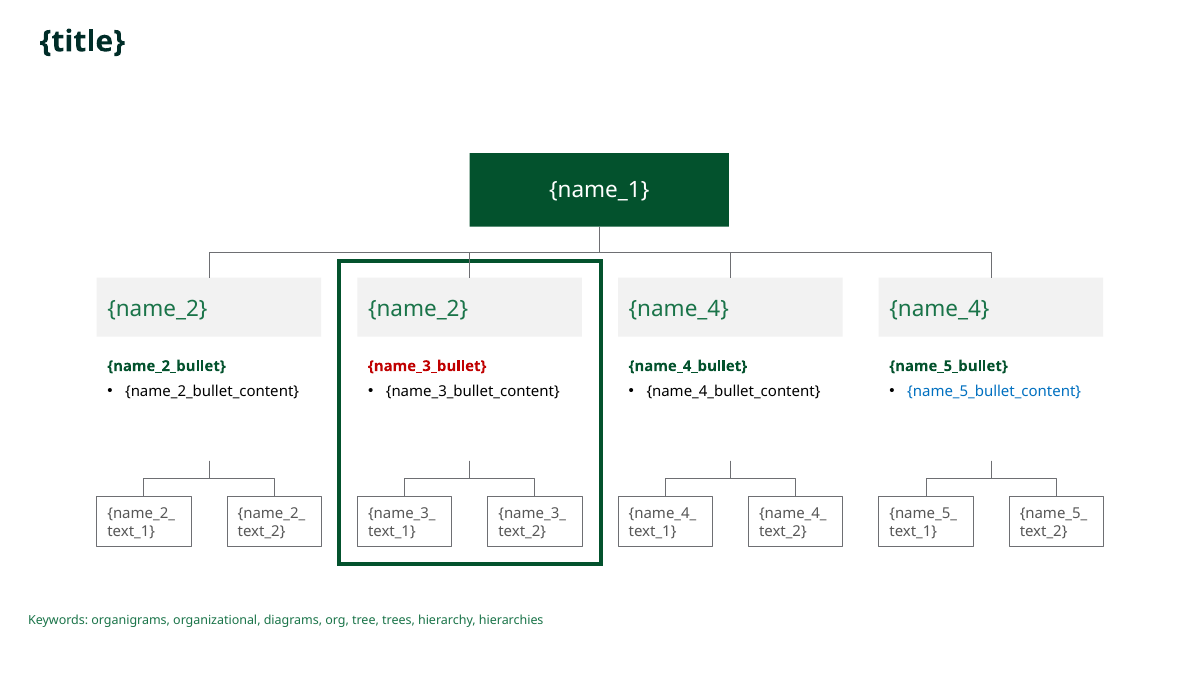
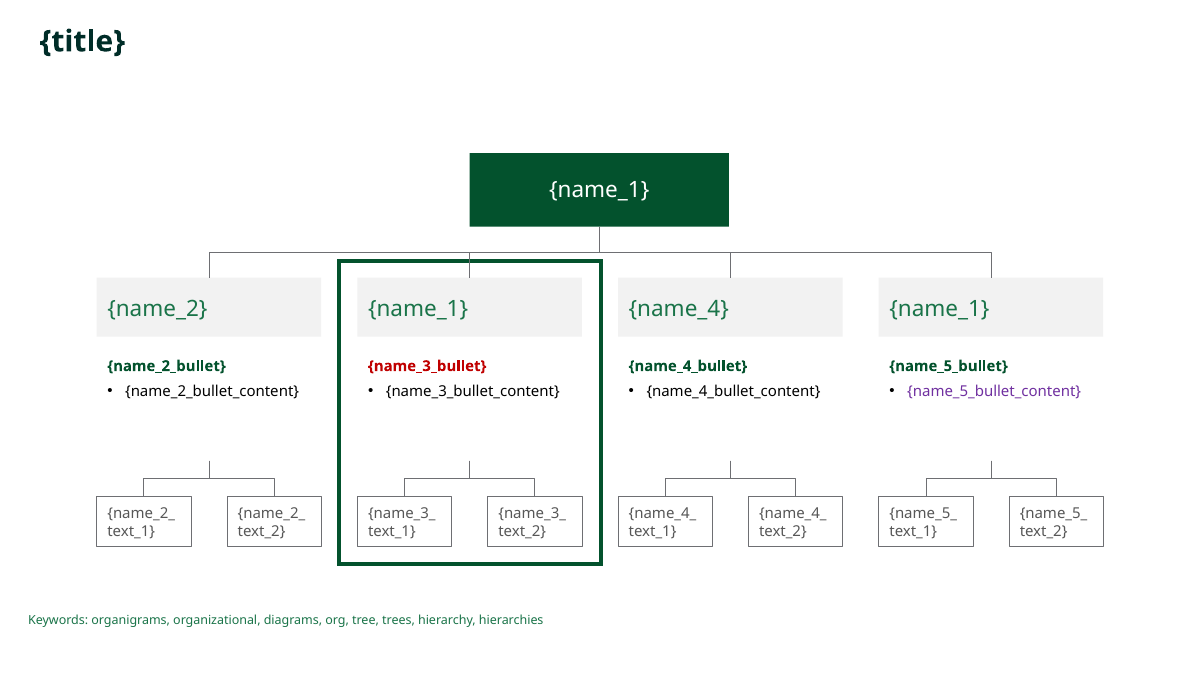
name_2: name_2 -> name_1 (418, 309)
name_4 name_4: name_4 -> name_1 (939, 309)
name_5_bullet_content colour: blue -> purple (994, 392)
